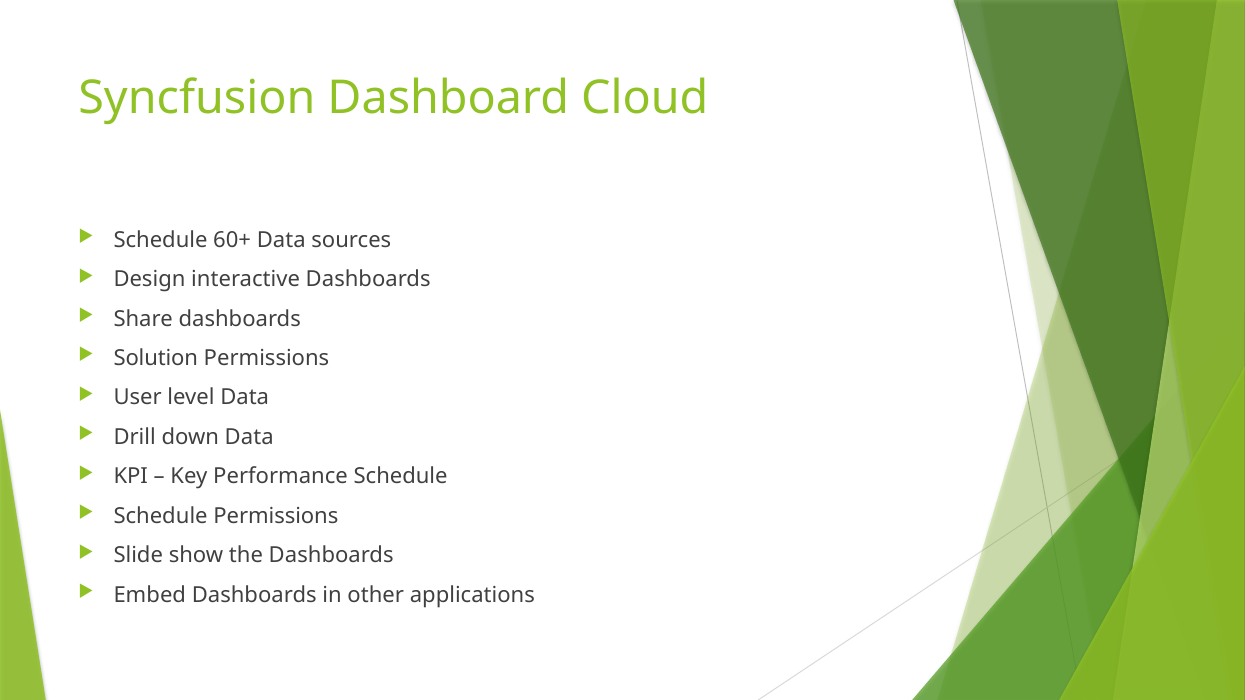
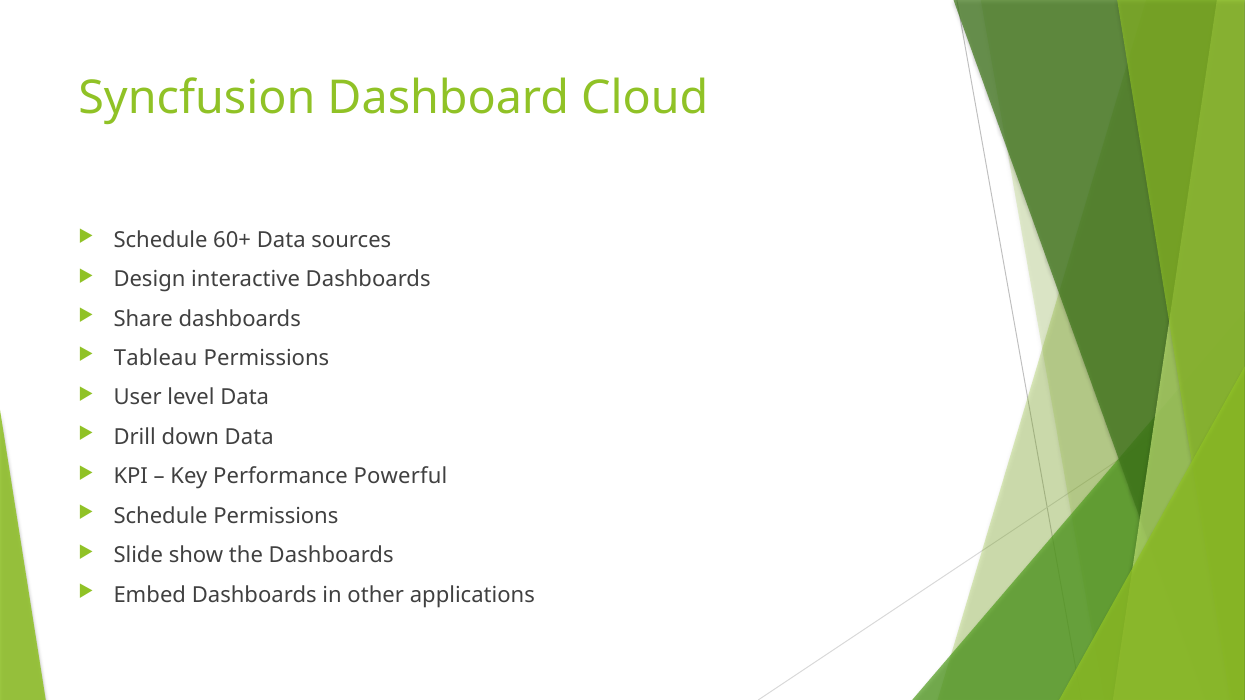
Solution: Solution -> Tableau (156, 358)
Performance Schedule: Schedule -> Powerful (400, 477)
